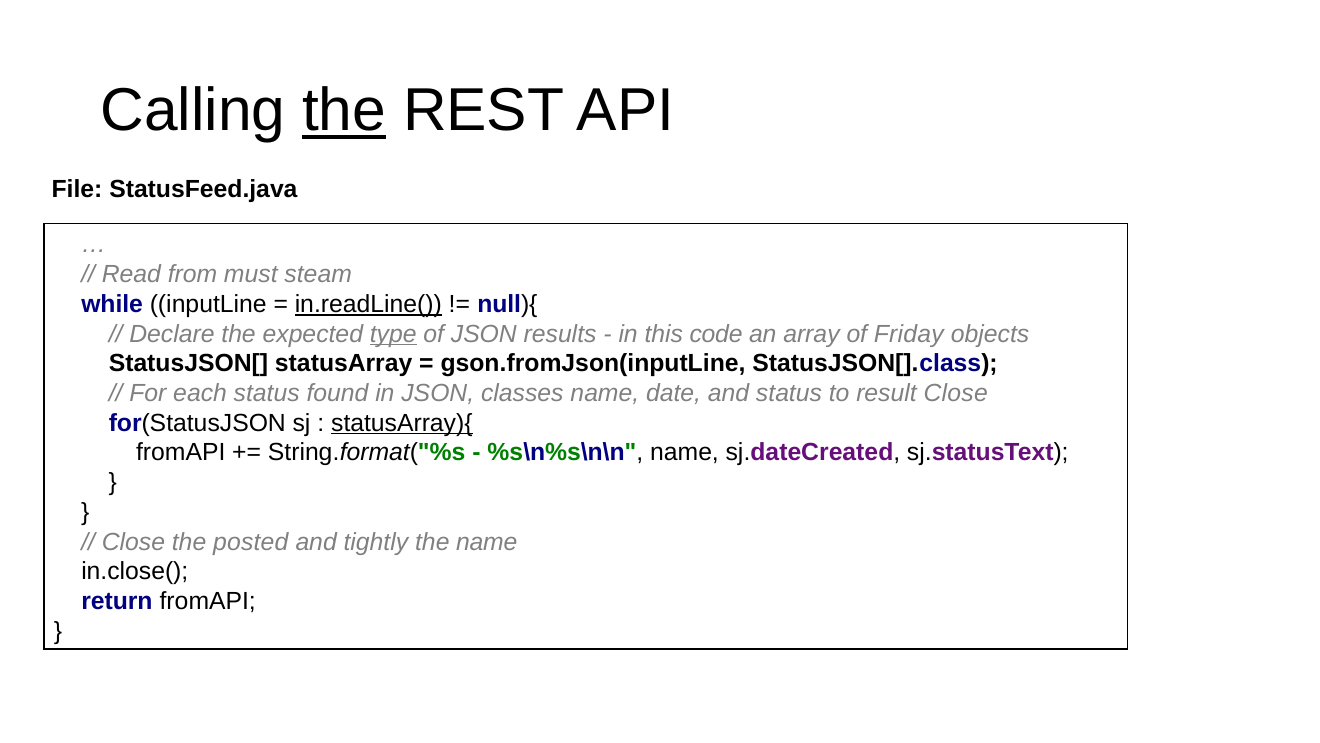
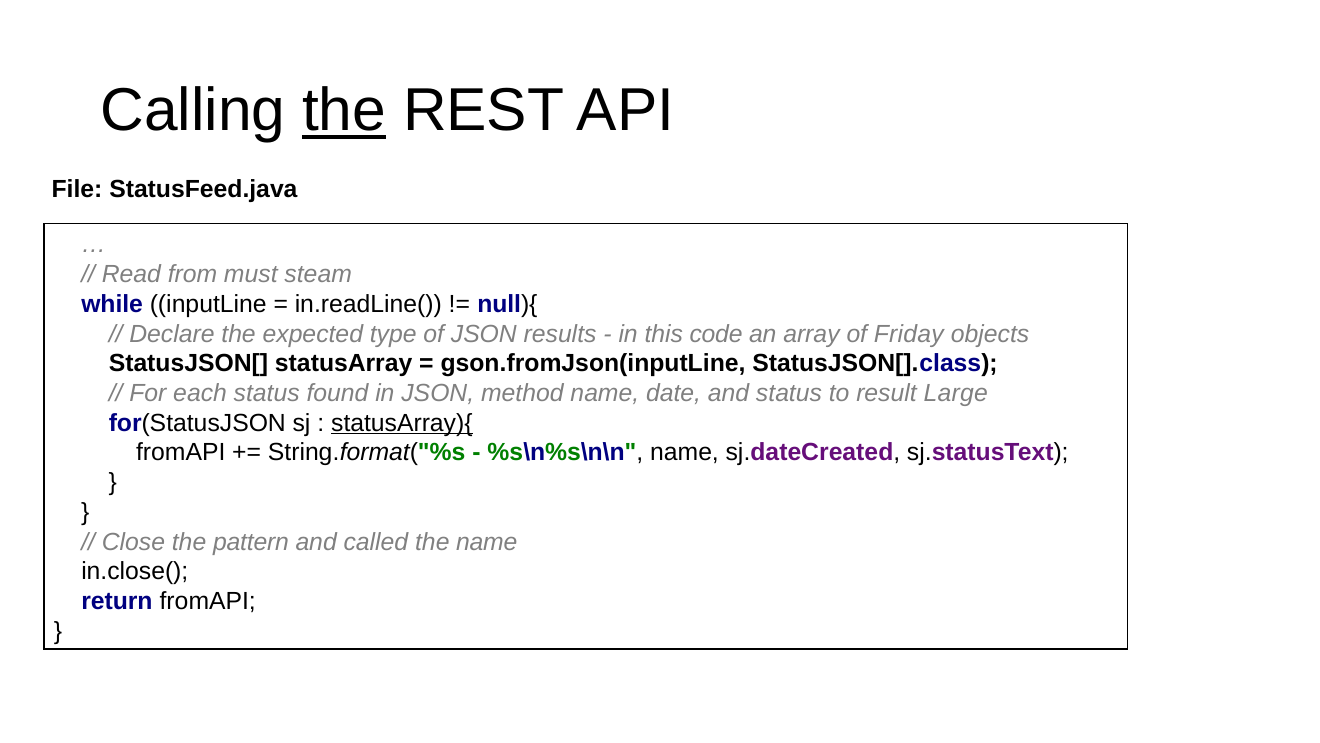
in.readLine( underline: present -> none (368, 304)
type underline: present -> none (393, 334)
classes: classes -> method (522, 393)
result Close: Close -> Large (956, 393)
posted: posted -> pattern (251, 542)
tightly: tightly -> called (376, 542)
